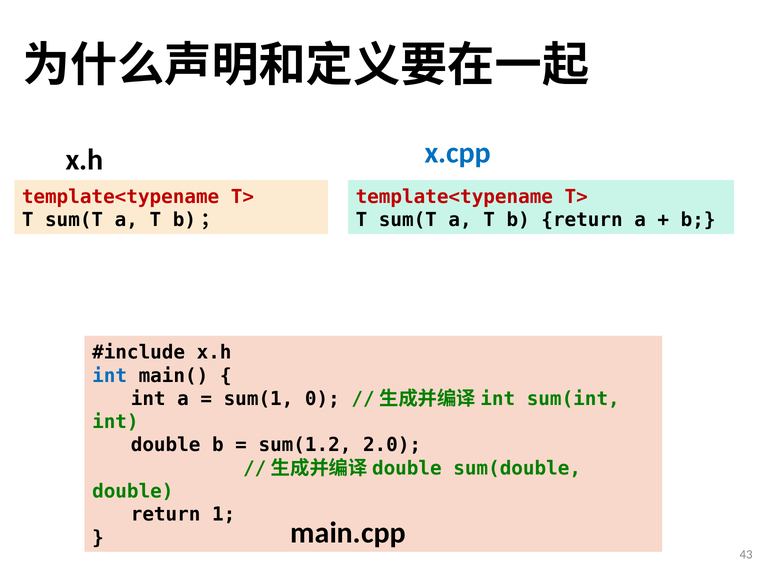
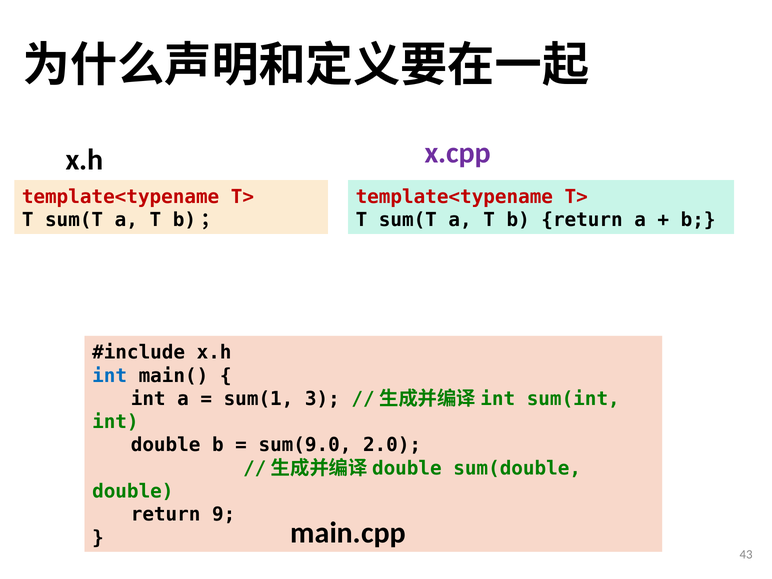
x.cpp colour: blue -> purple (458, 153)
0: 0 -> 3 (322, 399)
sum(1.2: sum(1.2 -> sum(9.0 (305, 445)
1: 1 -> 9 (224, 515)
